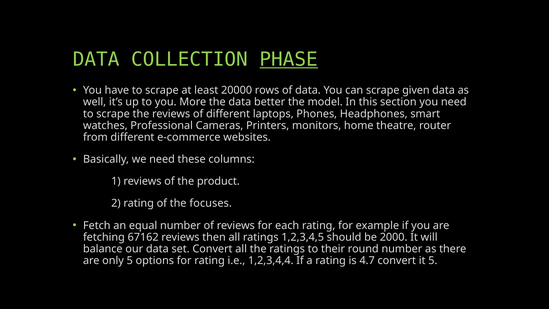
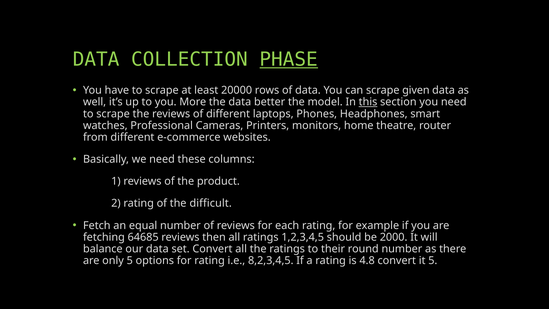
this underline: none -> present (368, 102)
focuses: focuses -> difficult (211, 203)
67162: 67162 -> 64685 (143, 237)
1,2,3,4,4: 1,2,3,4,4 -> 8,2,3,4,5 (271, 260)
4.7: 4.7 -> 4.8 (367, 260)
